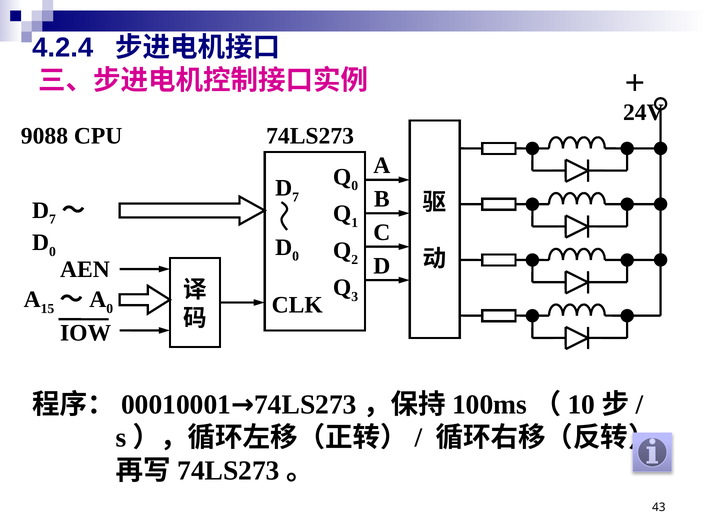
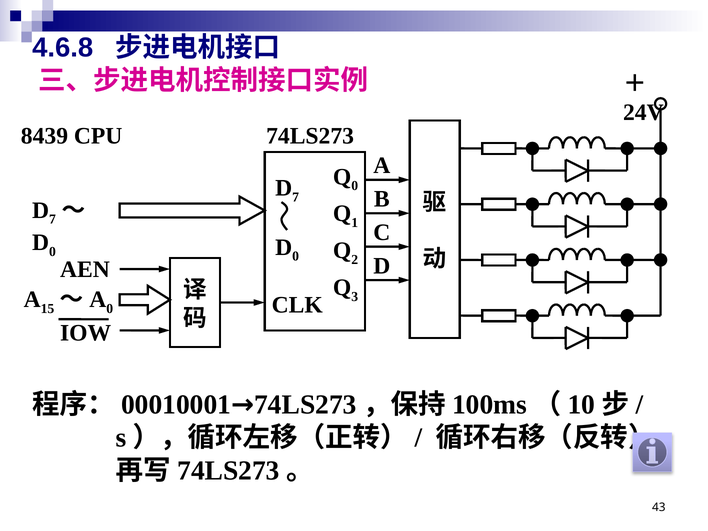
4.2.4: 4.2.4 -> 4.6.8 (63, 48)
9088: 9088 -> 8439 (44, 136)
